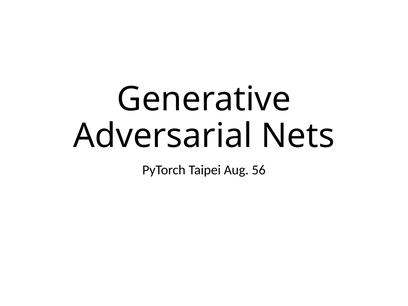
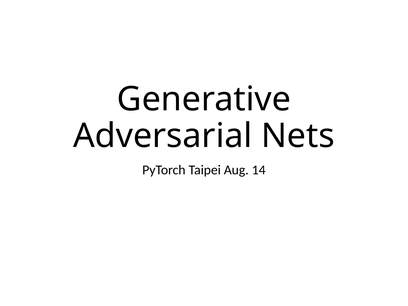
56: 56 -> 14 (259, 170)
